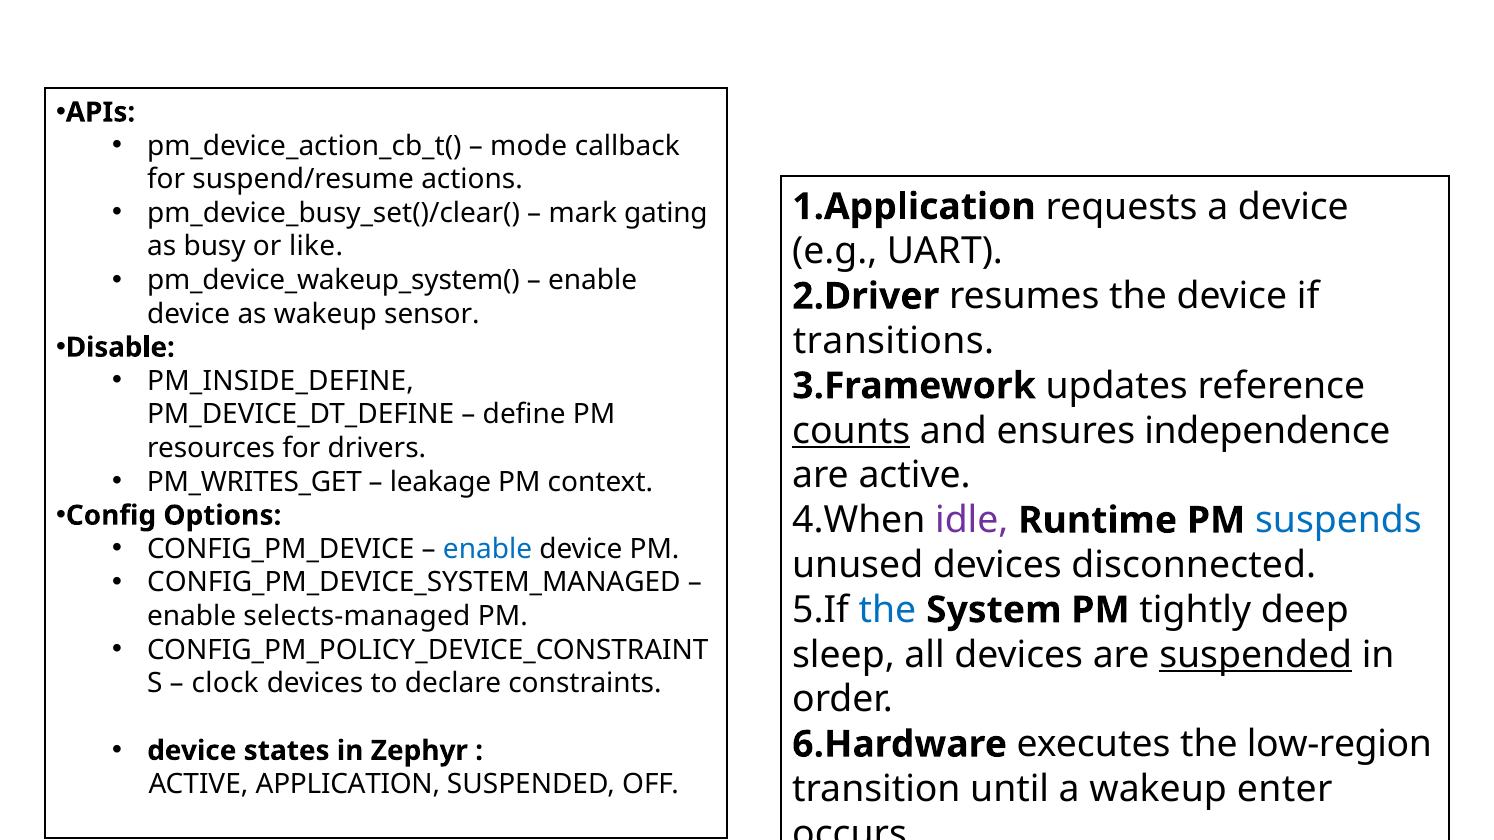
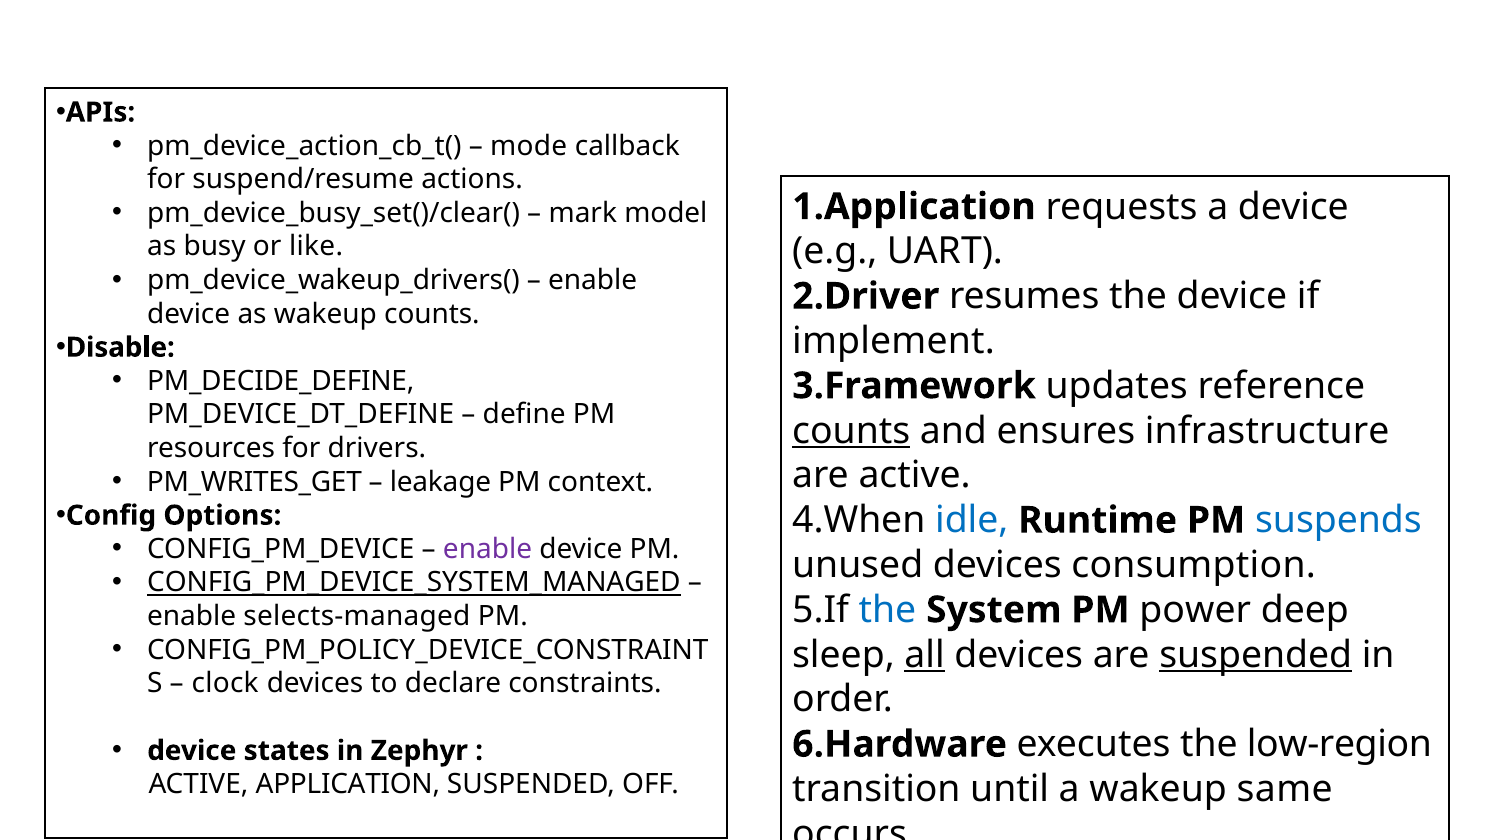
gating: gating -> model (666, 213)
pm_device_wakeup_system(: pm_device_wakeup_system( -> pm_device_wakeup_drivers( (333, 280)
wakeup sensor: sensor -> counts (432, 314)
transitions: transitions -> implement (894, 341)
PM_INSIDE_DEFINE: PM_INSIDE_DEFINE -> PM_DECIDE_DEFINE (281, 381)
independence: independence -> infrastructure (1267, 431)
idle colour: purple -> blue (972, 521)
enable colour: blue -> purple (488, 549)
disconnected: disconnected -> consumption (1194, 565)
CONFIG_PM_DEVICE_SYSTEM_MANAGED underline: none -> present (414, 583)
tightly: tightly -> power (1195, 610)
all underline: none -> present (925, 655)
enter: enter -> same (1285, 789)
